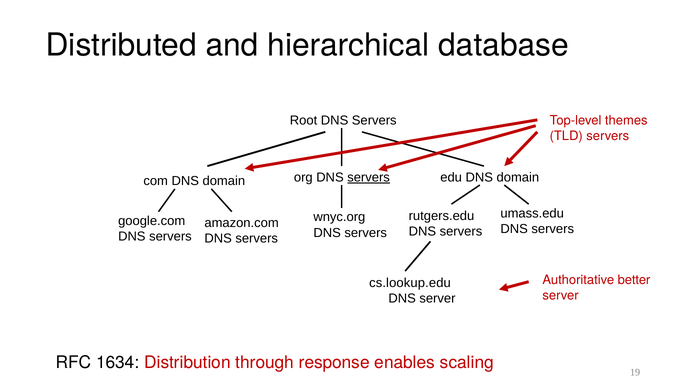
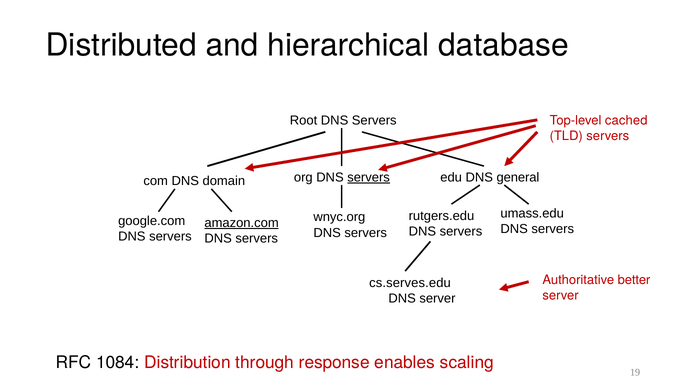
themes: themes -> cached (626, 120)
edu DNS domain: domain -> general (518, 177)
amazon.com underline: none -> present (242, 223)
cs.lookup.edu: cs.lookup.edu -> cs.serves.edu (410, 283)
1634: 1634 -> 1084 (118, 362)
